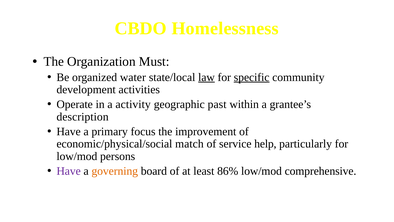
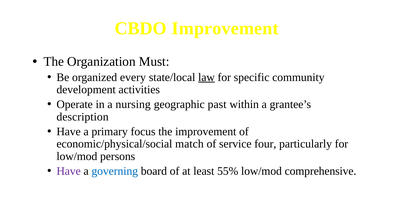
CBDO Homelessness: Homelessness -> Improvement (225, 28)
water: water -> every (133, 77)
specific underline: present -> none (252, 77)
activity: activity -> nursing (133, 104)
help: help -> four (265, 144)
governing colour: orange -> blue (115, 171)
86%: 86% -> 55% (228, 171)
